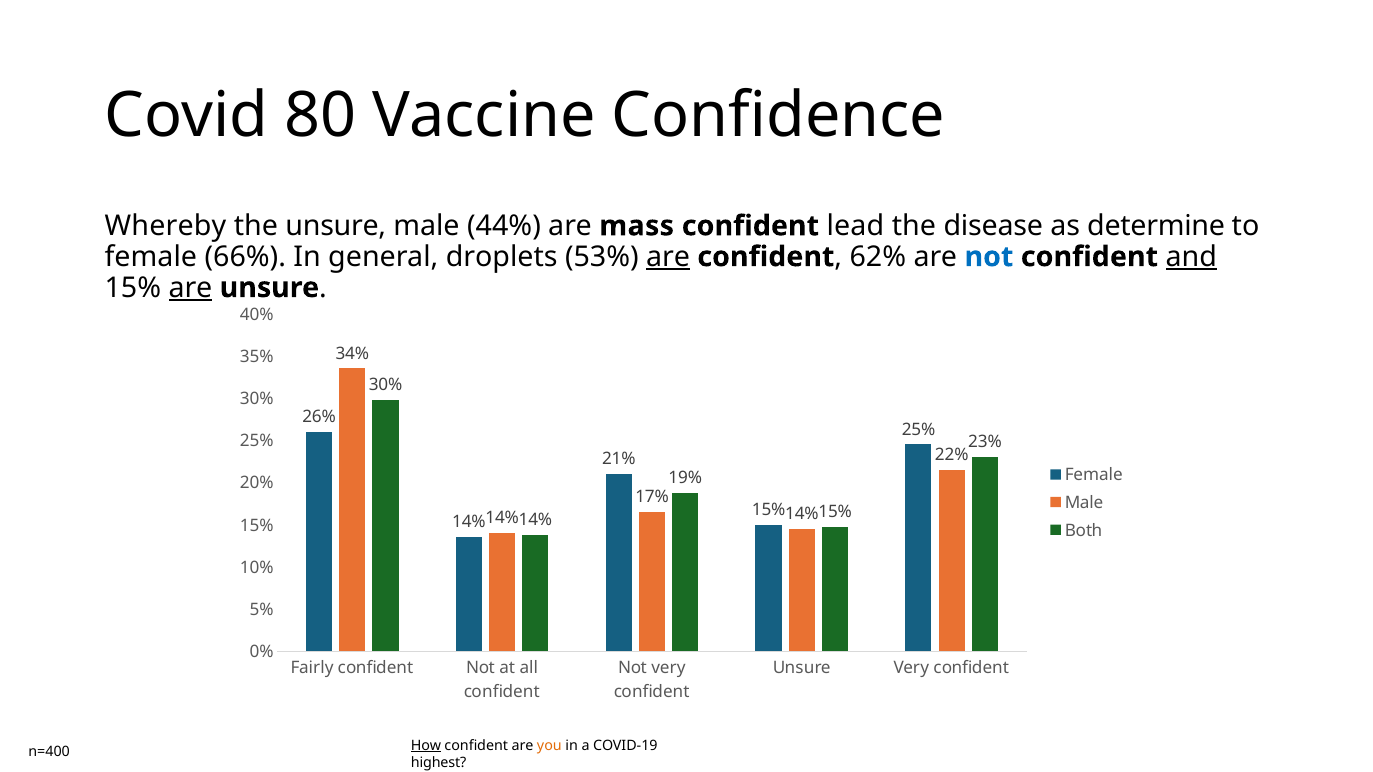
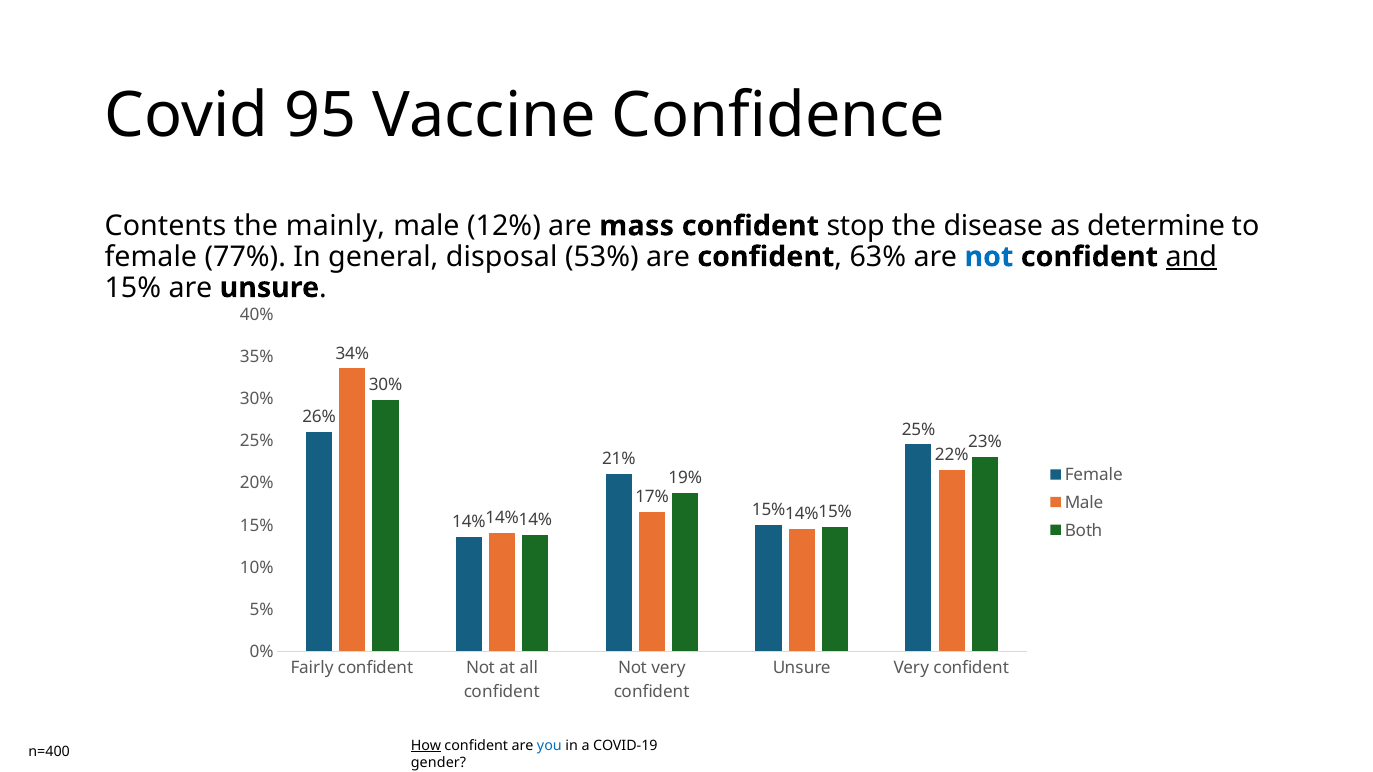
80: 80 -> 95 (320, 115)
Whereby: Whereby -> Contents (166, 226)
the unsure: unsure -> mainly (336, 226)
44%: 44% -> 12% (504, 226)
lead: lead -> stop (856, 226)
66%: 66% -> 77% (245, 257)
droplets: droplets -> disposal (502, 257)
are underline: present -> none (668, 257)
62%: 62% -> 63% (878, 257)
are underline: present -> none (191, 288)
you colour: orange -> blue (549, 746)
highest: highest -> gender (438, 763)
